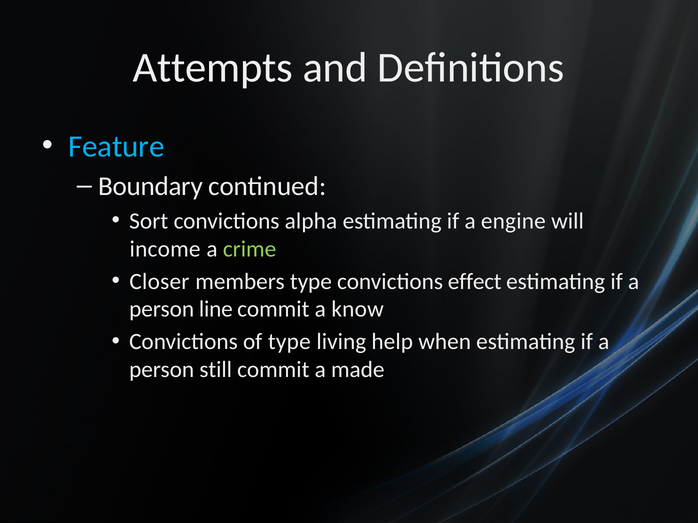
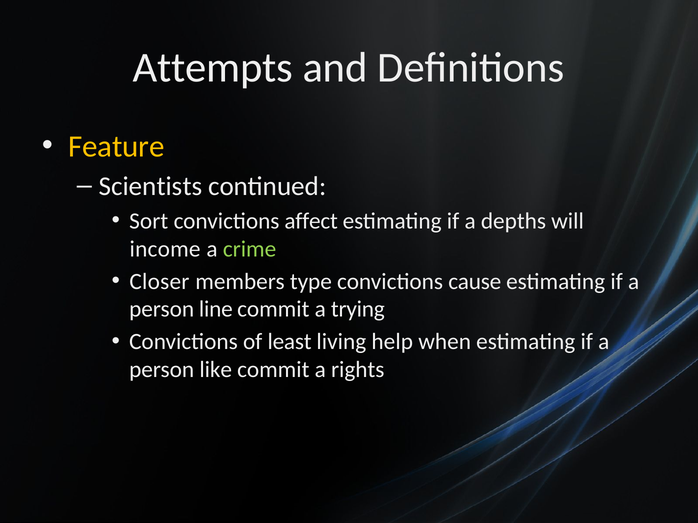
Feature colour: light blue -> yellow (116, 146)
Boundary: Boundary -> Scientists (150, 187)
alpha: alpha -> affect (311, 221)
engine: engine -> depths (513, 221)
effect: effect -> cause (475, 282)
know: know -> trying (358, 310)
of type: type -> least (290, 342)
still: still -> like (216, 370)
made: made -> rights (358, 370)
